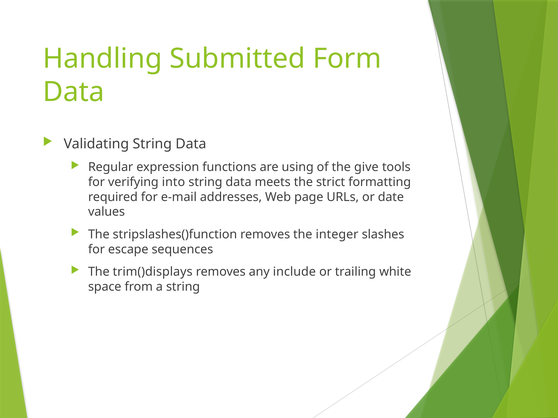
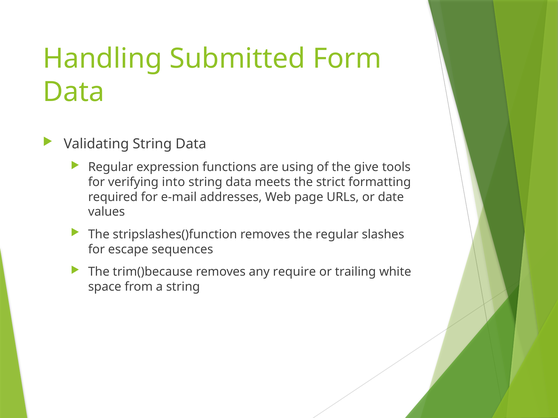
the integer: integer -> regular (337, 235)
trim()displays: trim()displays -> trim()because (153, 272)
include: include -> require (294, 272)
